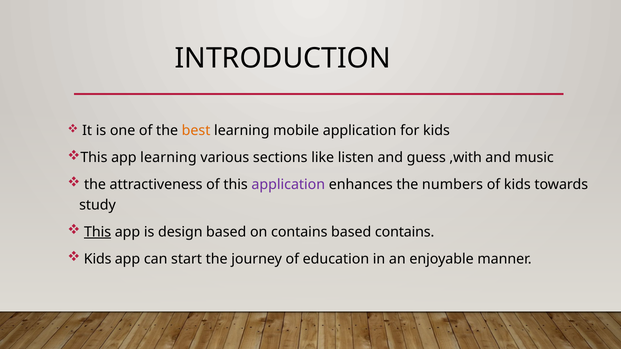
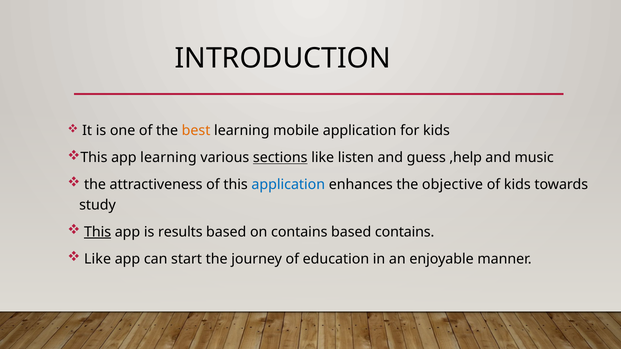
sections underline: none -> present (280, 158)
,with: ,with -> ,help (466, 158)
application colour: purple -> blue (288, 185)
numbers: numbers -> objective (452, 185)
design: design -> results (180, 232)
Kids: Kids -> Like (98, 259)
